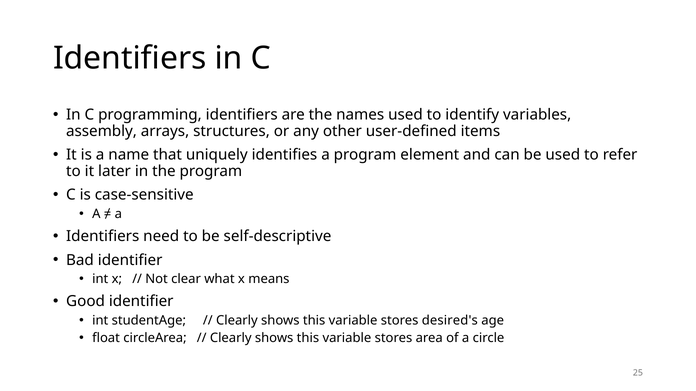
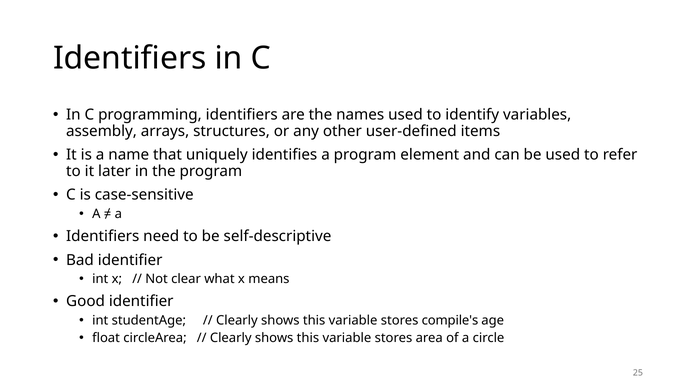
desired's: desired's -> compile's (450, 321)
